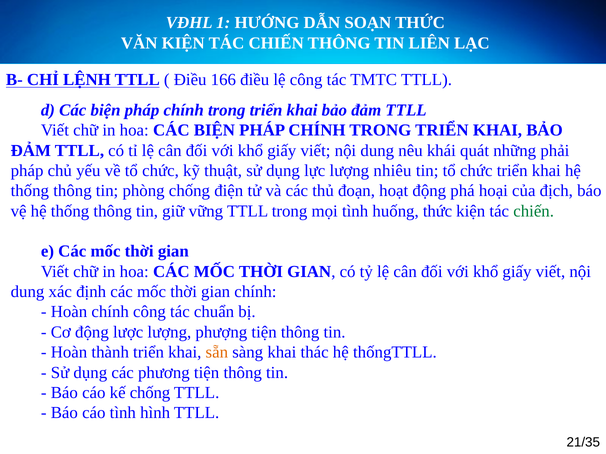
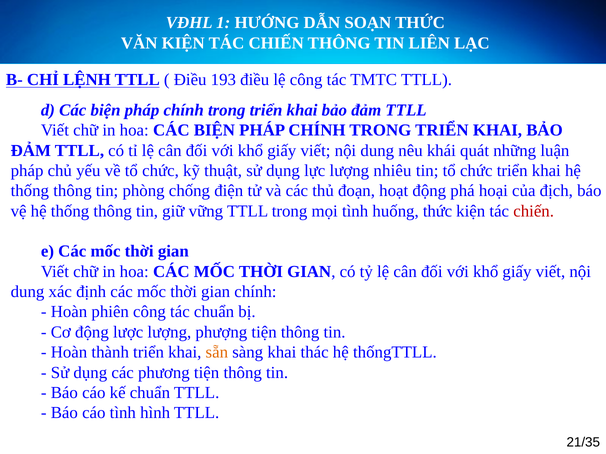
166: 166 -> 193 (223, 80)
phải: phải -> luận (555, 151)
chiến colour: green -> red (534, 211)
Hoàn chính: chính -> phiên (110, 312)
kế chống: chống -> chuẩn (150, 393)
